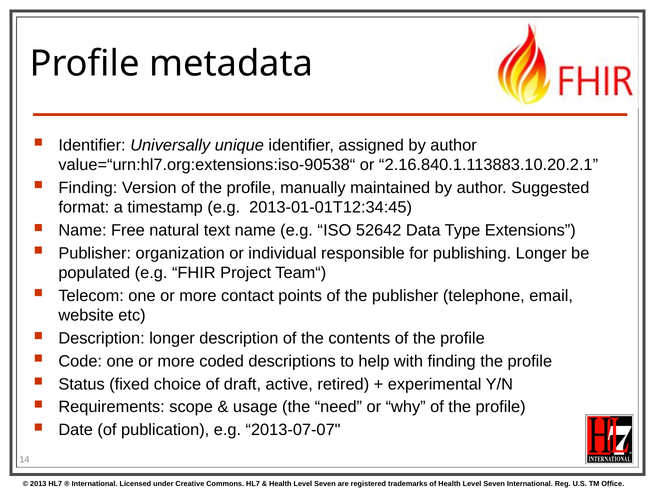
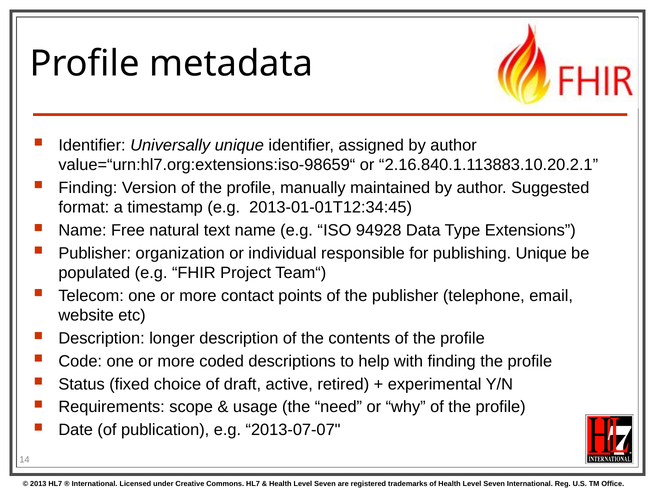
value=“urn:hl7.org:extensions:iso-90538“: value=“urn:hl7.org:extensions:iso-90538“ -> value=“urn:hl7.org:extensions:iso-98659“ (207, 165)
52642: 52642 -> 94928 (379, 230)
publishing Longer: Longer -> Unique (541, 253)
